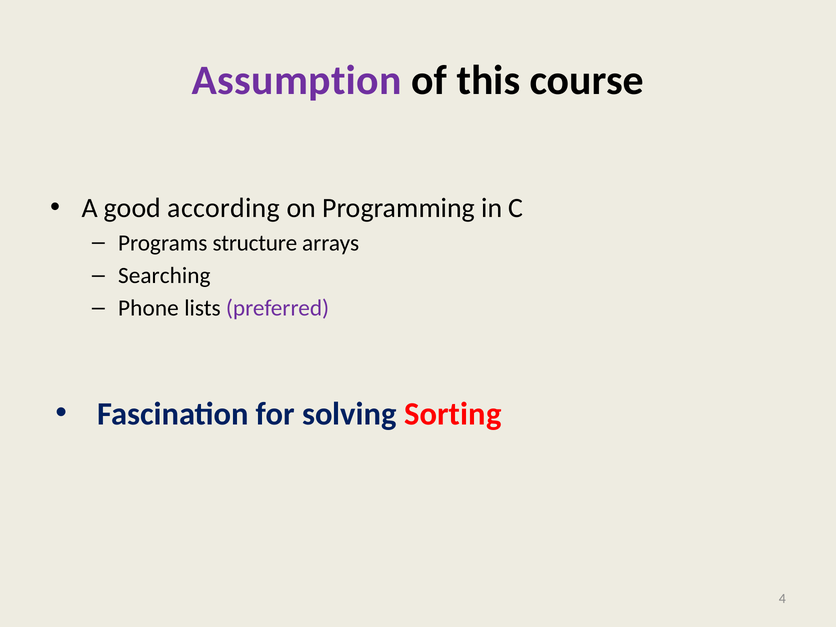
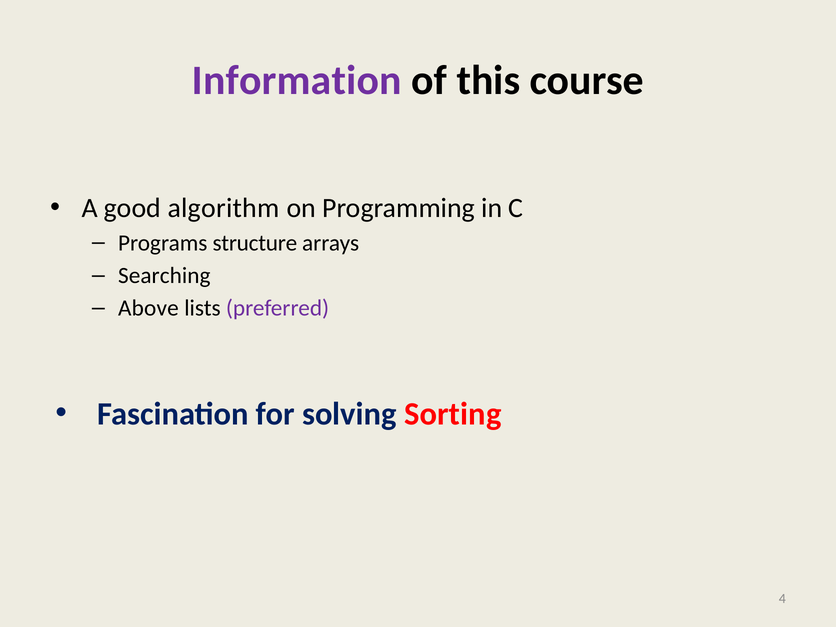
Assumption: Assumption -> Information (297, 80)
according: according -> algorithm (224, 208)
Phone: Phone -> Above (148, 308)
